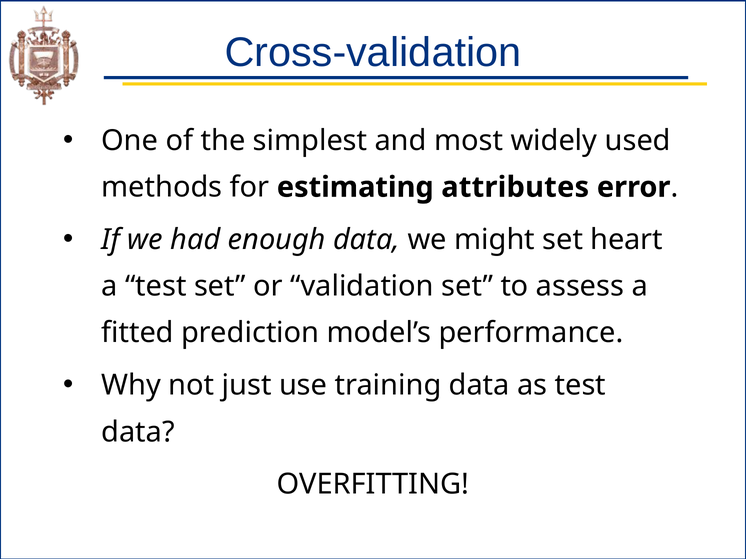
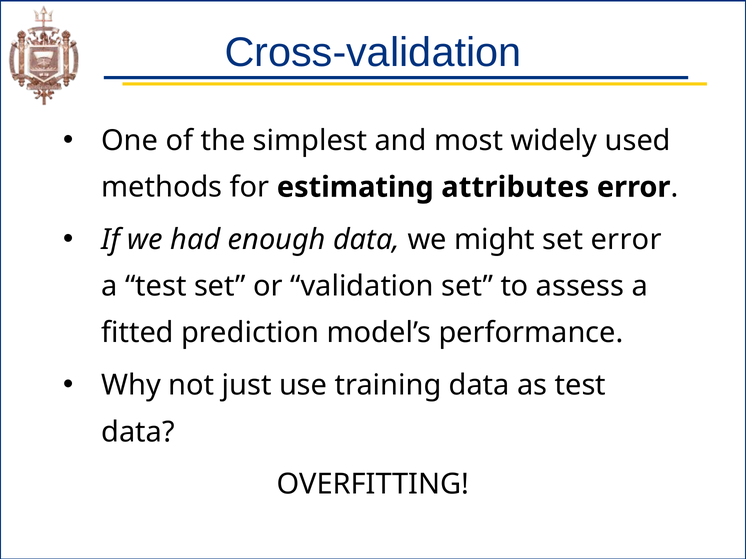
set heart: heart -> error (626, 240)
